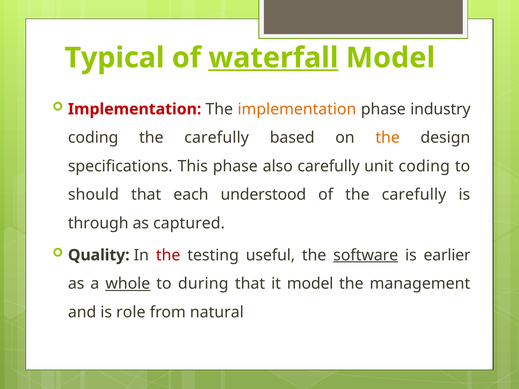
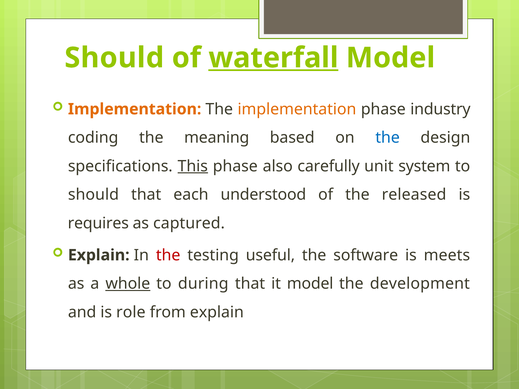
Typical: Typical -> Should (114, 58)
Implementation colour: red -> orange (135, 109)
coding the carefully: carefully -> meaning (217, 138)
the colour: orange -> blue (388, 138)
This underline: none -> present (193, 166)
unit coding: coding -> system (424, 166)
of the carefully: carefully -> released (414, 195)
through: through -> requires (98, 223)
Quality: Quality -> Explain (99, 255)
software underline: present -> none (366, 255)
earlier: earlier -> meets (447, 255)
management: management -> development (420, 284)
from natural: natural -> explain (217, 312)
